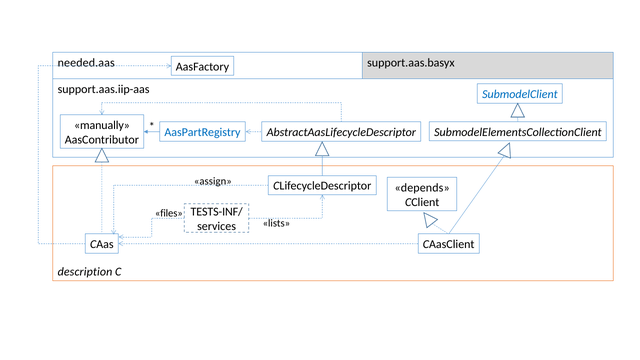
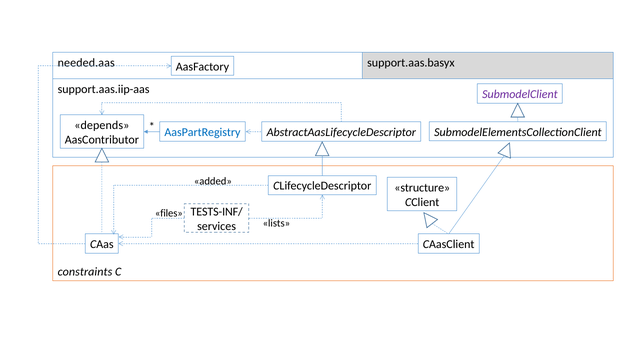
SubmodelClient colour: blue -> purple (520, 94)
manually: manually -> depends (102, 125)
assign: assign -> added (213, 181)
depends: depends -> structure (422, 188)
description: description -> constraints (85, 272)
